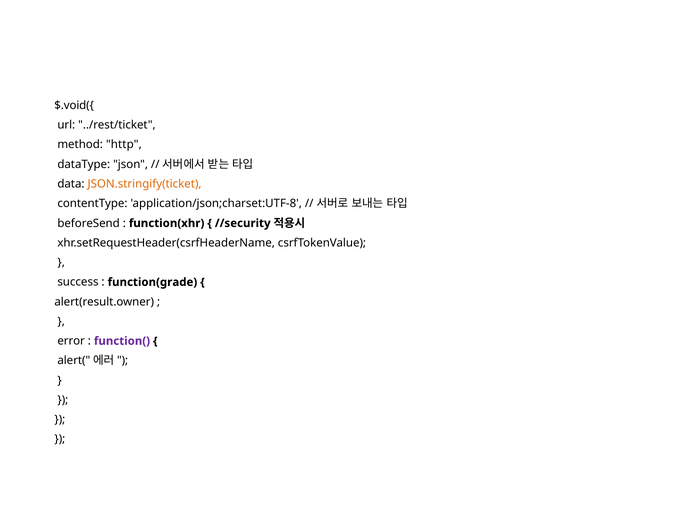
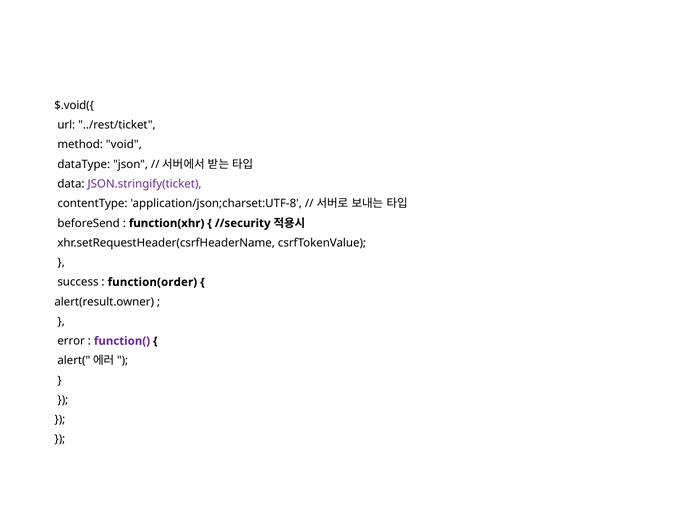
http: http -> void (124, 145)
JSON.stringify(ticket colour: orange -> purple (145, 184)
function(grade: function(grade -> function(order (152, 282)
